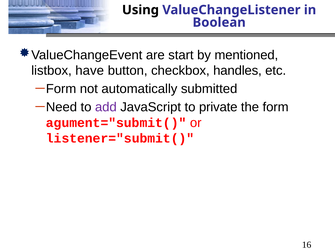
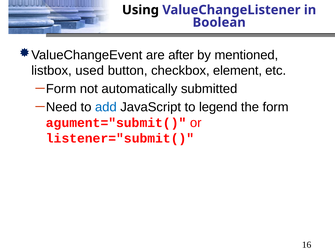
start: start -> after (181, 55)
have: have -> used (90, 71)
handles: handles -> element (237, 71)
add colour: purple -> blue (106, 107)
private: private -> legend (218, 107)
